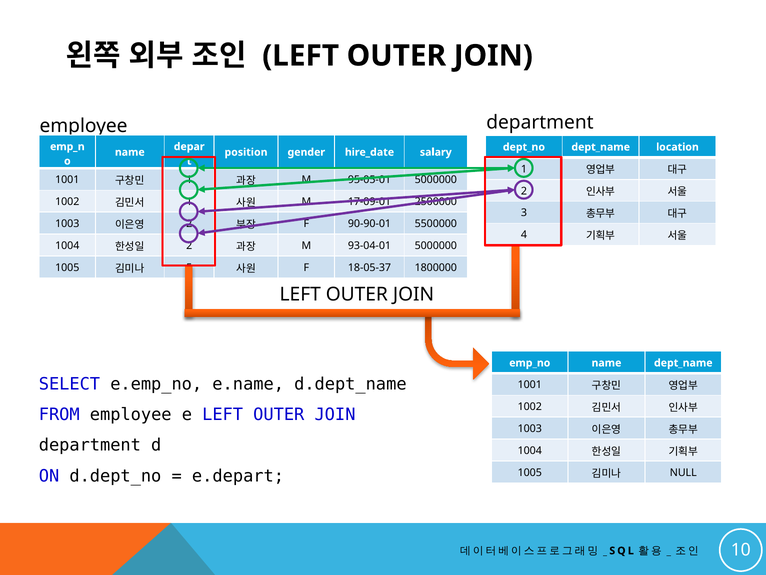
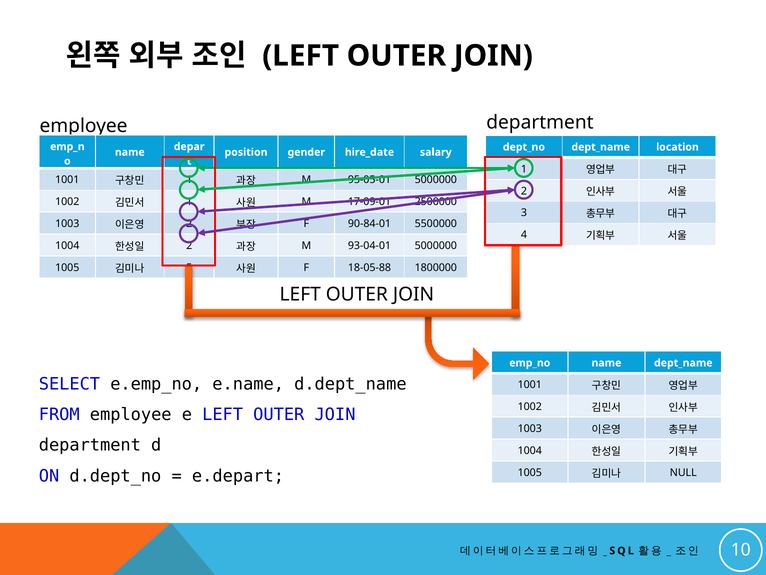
90-90-01: 90-90-01 -> 90-84-01 (369, 224)
18-05-37: 18-05-37 -> 18-05-88 (369, 268)
